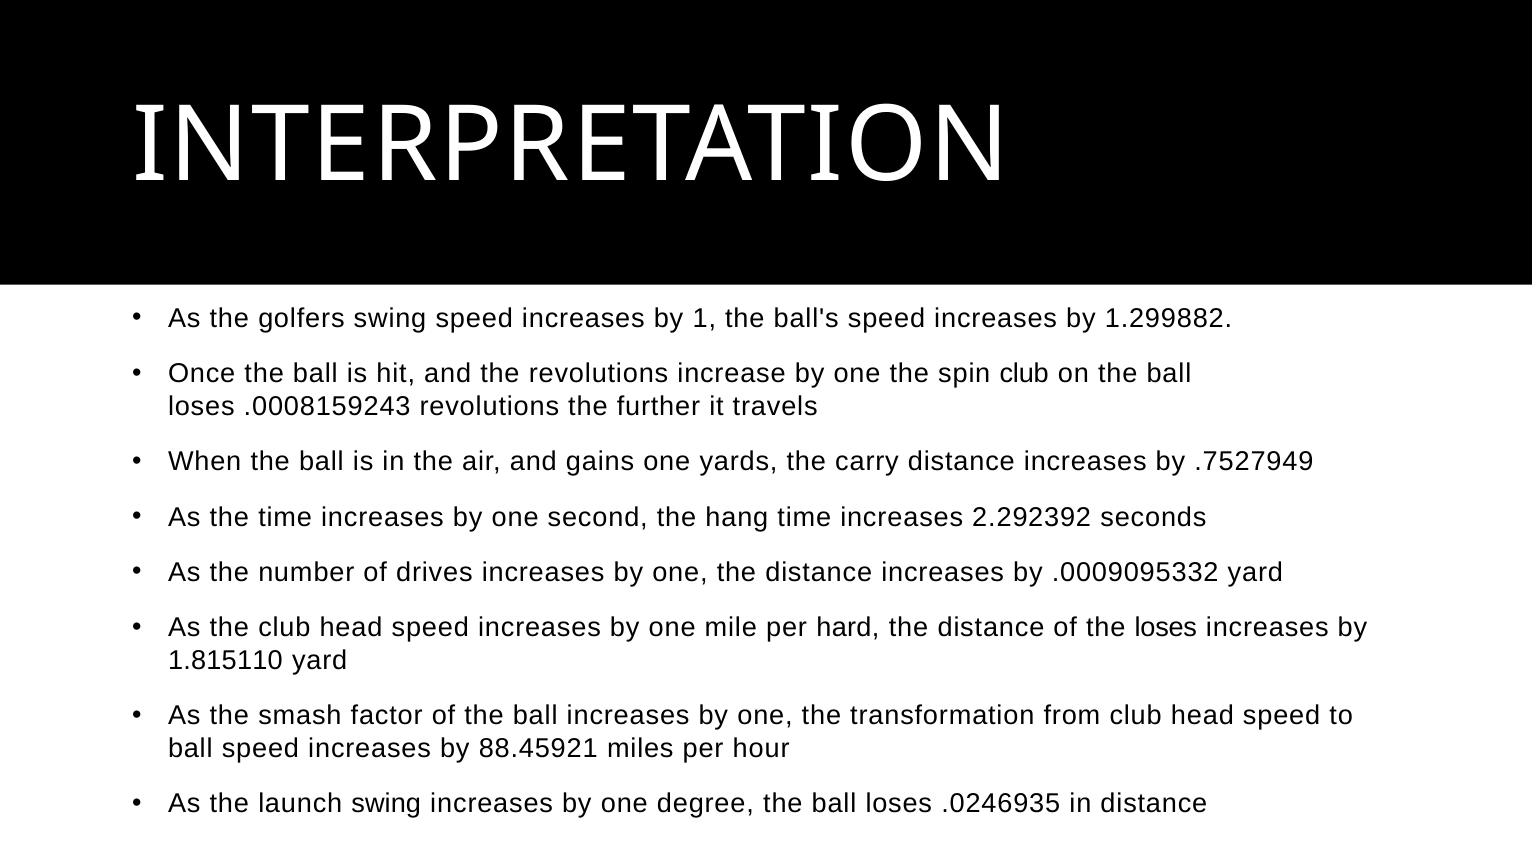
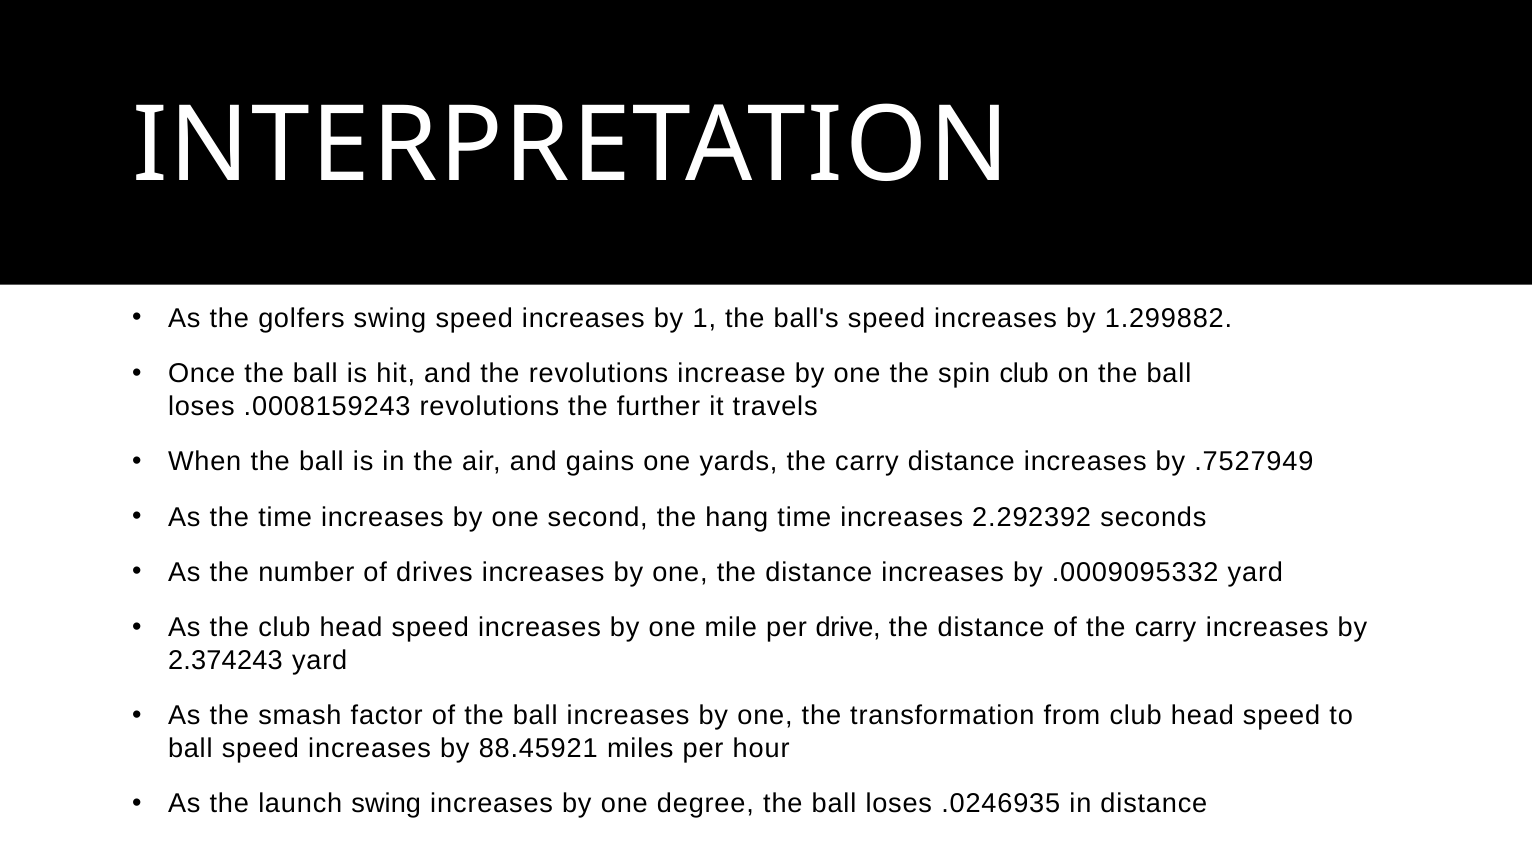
hard: hard -> drive (848, 627)
of the loses: loses -> carry (1166, 627)
1.815110: 1.815110 -> 2.374243 (225, 660)
